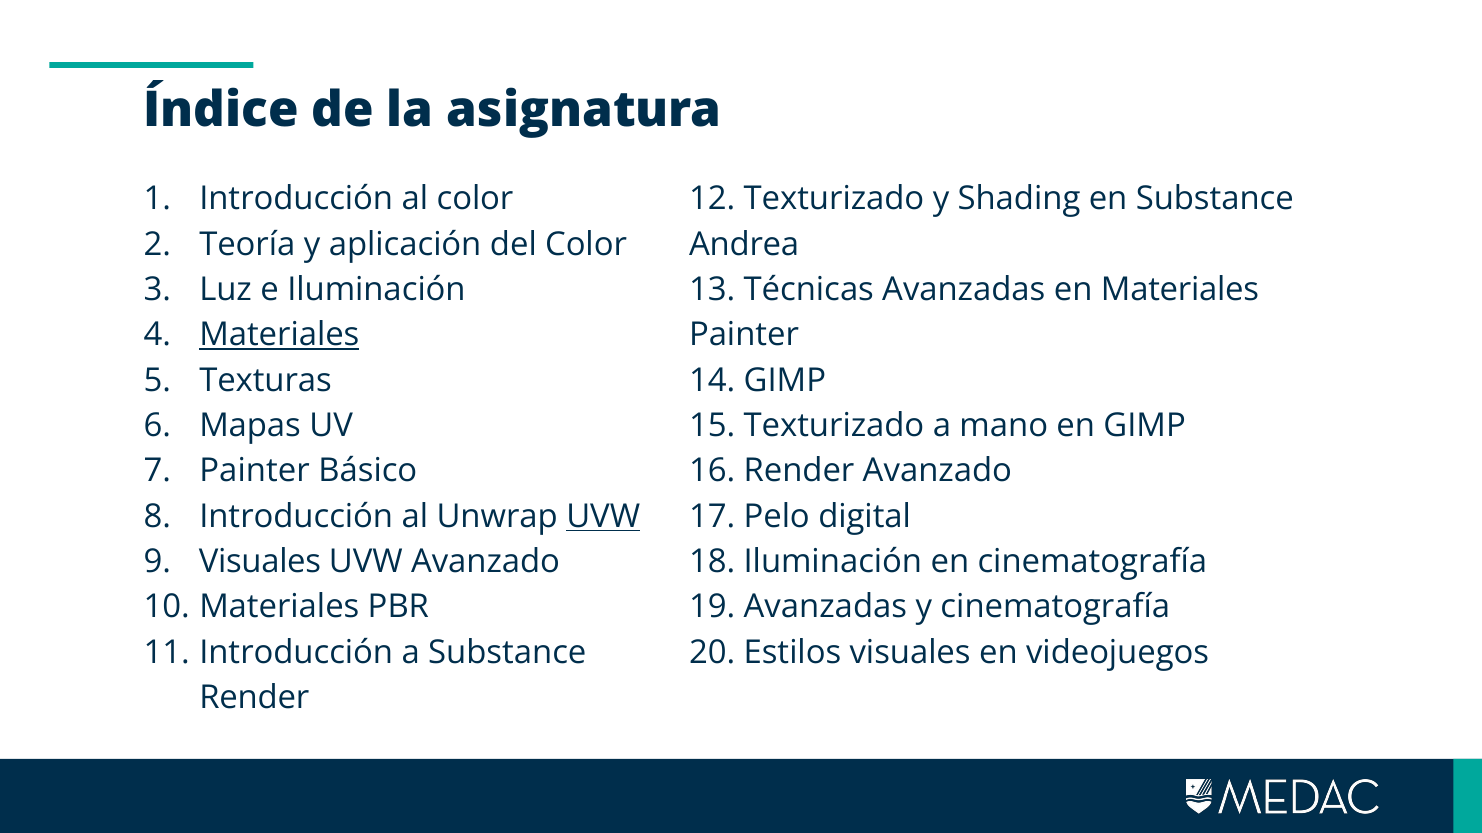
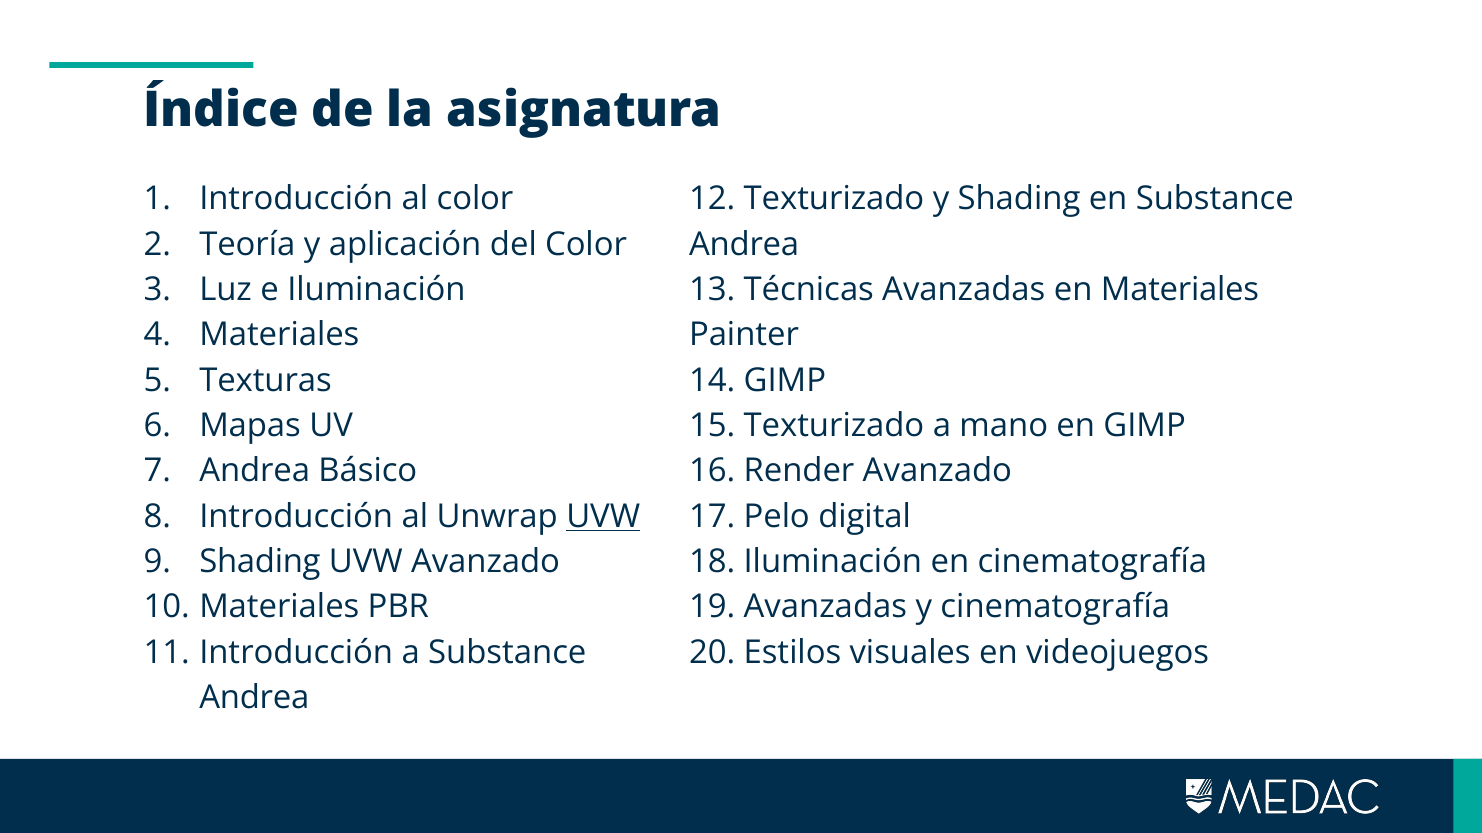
Materiales underline: present -> none (279, 335)
Painter: Painter -> Andrea (255, 471)
Visuales: Visuales -> Shading (260, 562)
Render: Render -> Andrea (254, 698)
